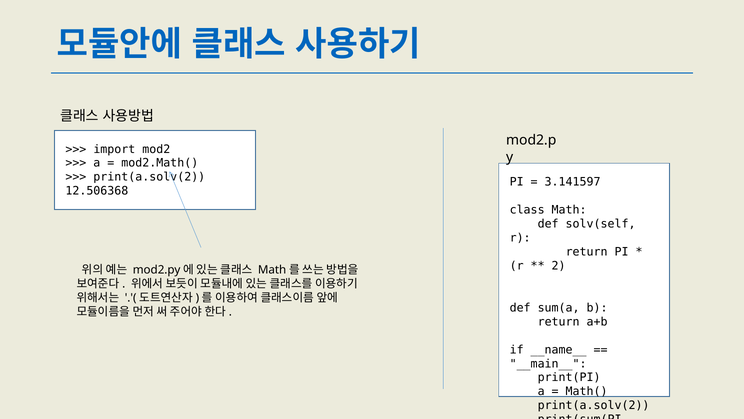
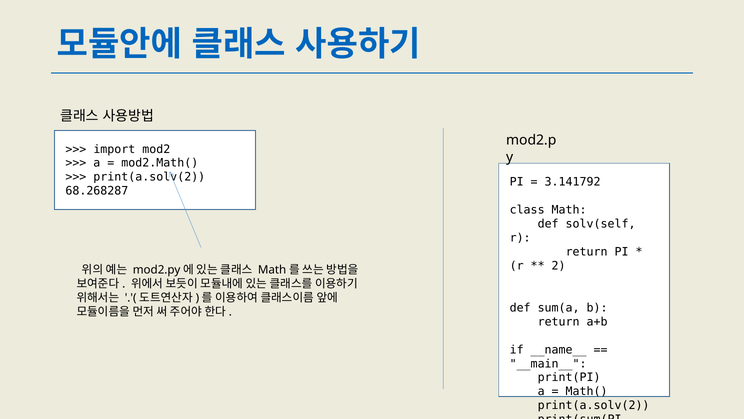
3.141597: 3.141597 -> 3.141792 (573, 182)
12.506368: 12.506368 -> 68.268287 (97, 191)
